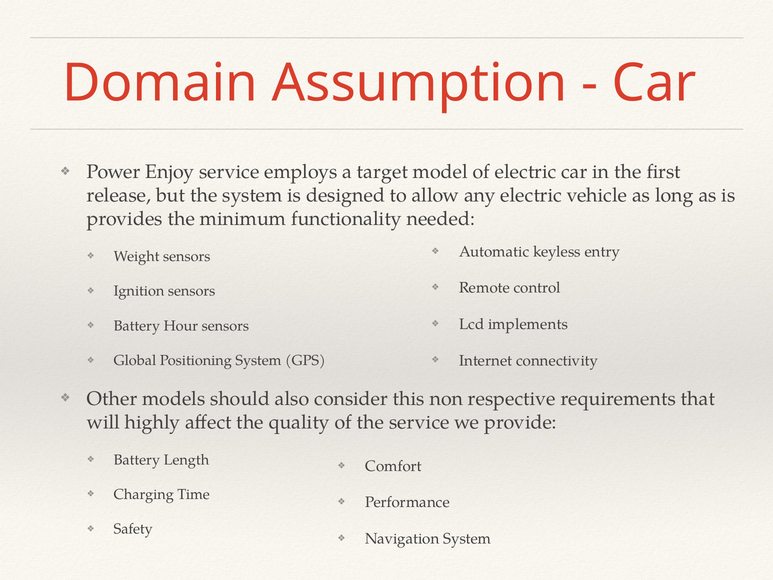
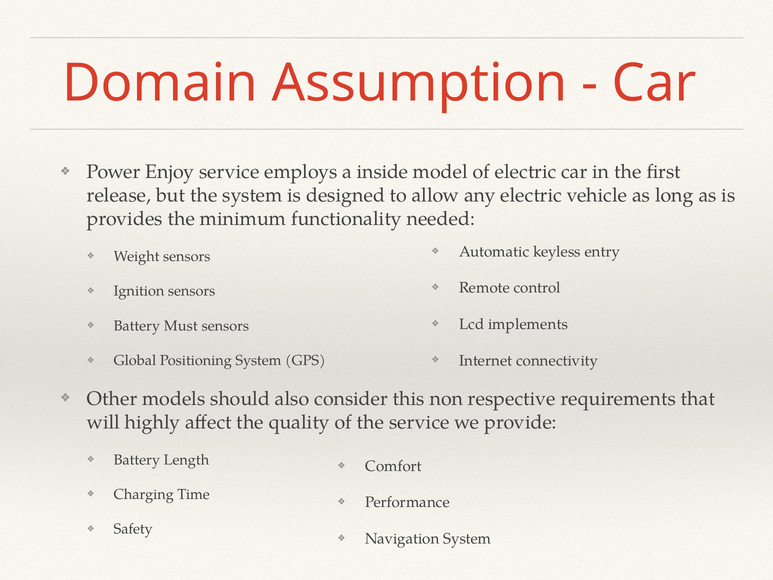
target: target -> inside (383, 172)
Hour: Hour -> Must (181, 326)
